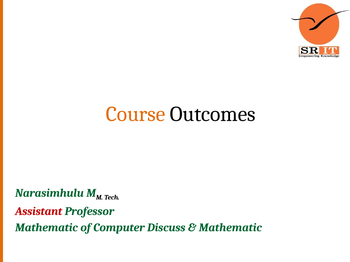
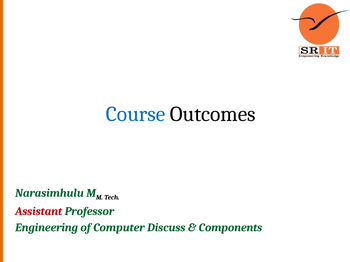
Course colour: orange -> blue (136, 114)
Mathematic: Mathematic -> Engineering (47, 228)
Mathematic: Mathematic -> Components (230, 228)
